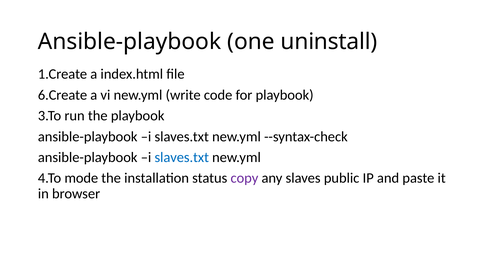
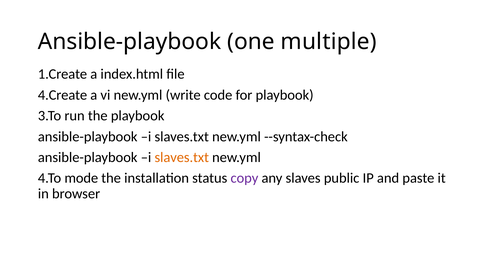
uninstall: uninstall -> multiple (329, 42)
6.Create: 6.Create -> 4.Create (63, 95)
slaves.txt colour: blue -> orange (182, 158)
